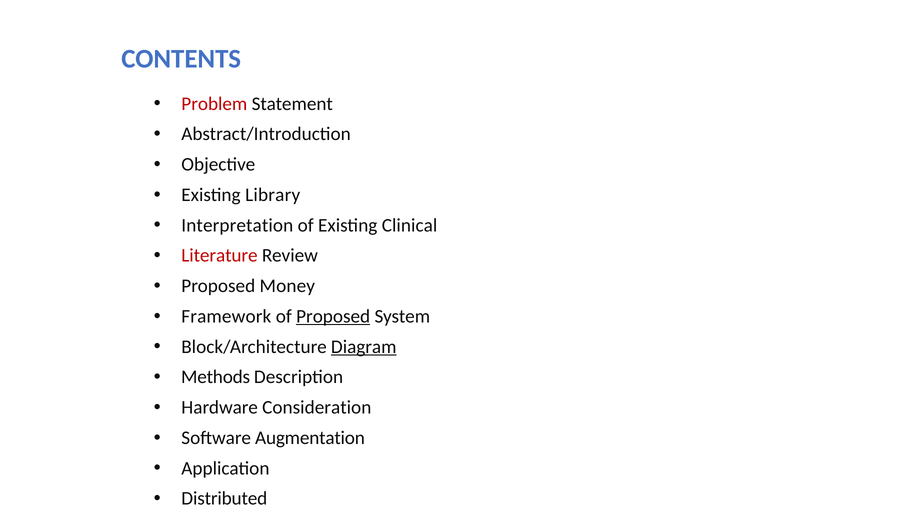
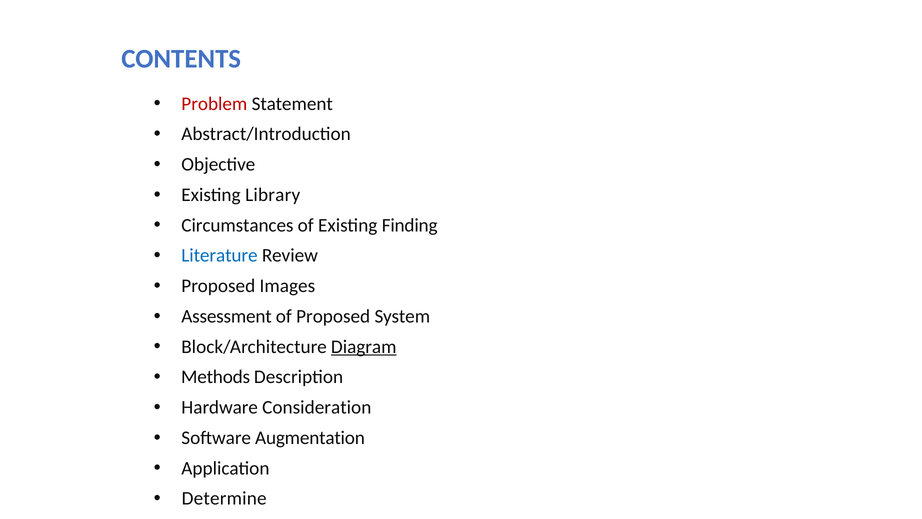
Interpretation: Interpretation -> Circumstances (237, 225)
Clinical: Clinical -> Finding (410, 225)
Literature colour: red -> blue (220, 255)
Money: Money -> Images (287, 286)
Framework: Framework -> Assessment (227, 316)
Proposed underline: present -> none (333, 316)
Distributed: Distributed -> Determine (224, 498)
